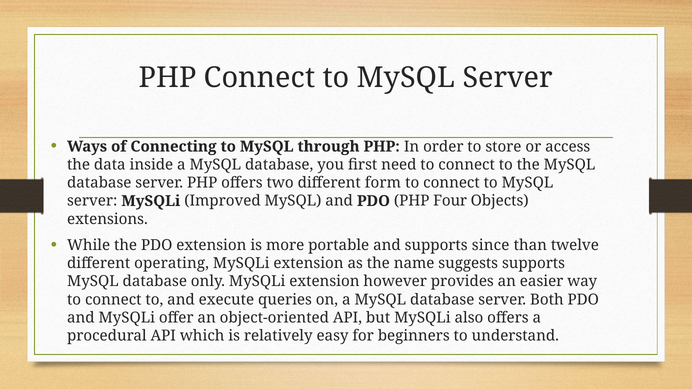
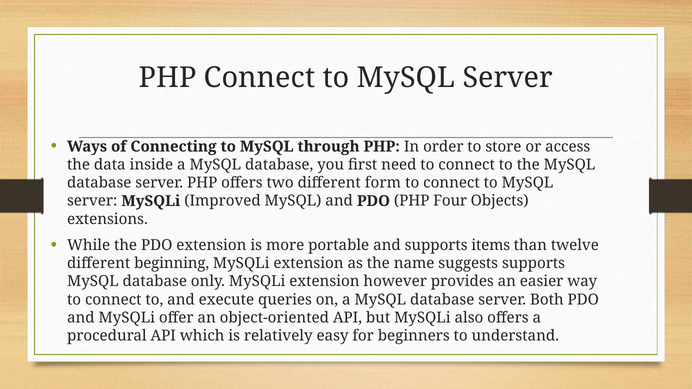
since: since -> items (491, 245)
operating: operating -> beginning (172, 263)
